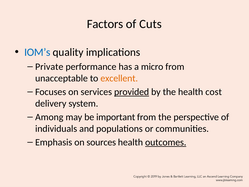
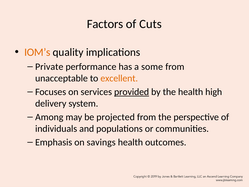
IOM’s colour: blue -> orange (37, 52)
micro: micro -> some (152, 67)
cost: cost -> high (214, 92)
important: important -> projected (116, 117)
sources: sources -> savings (101, 142)
outcomes underline: present -> none (166, 142)
